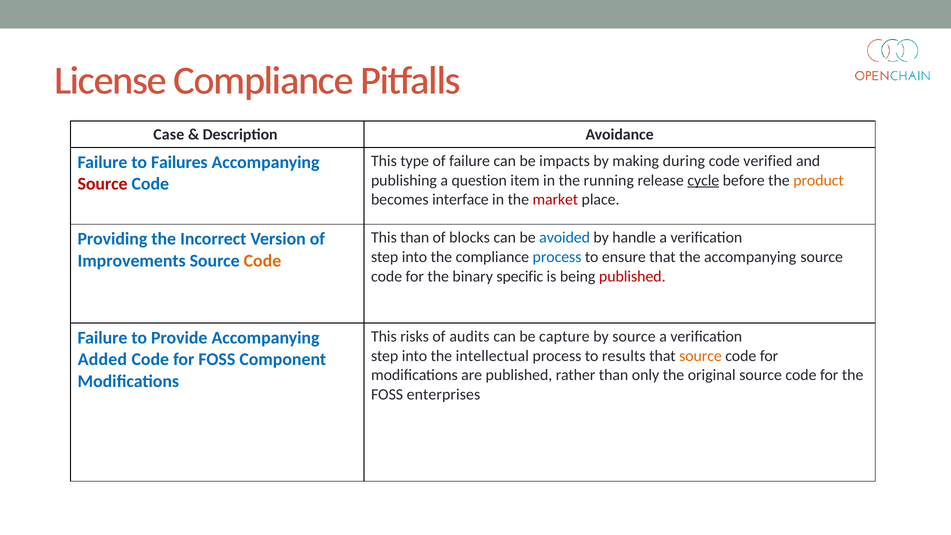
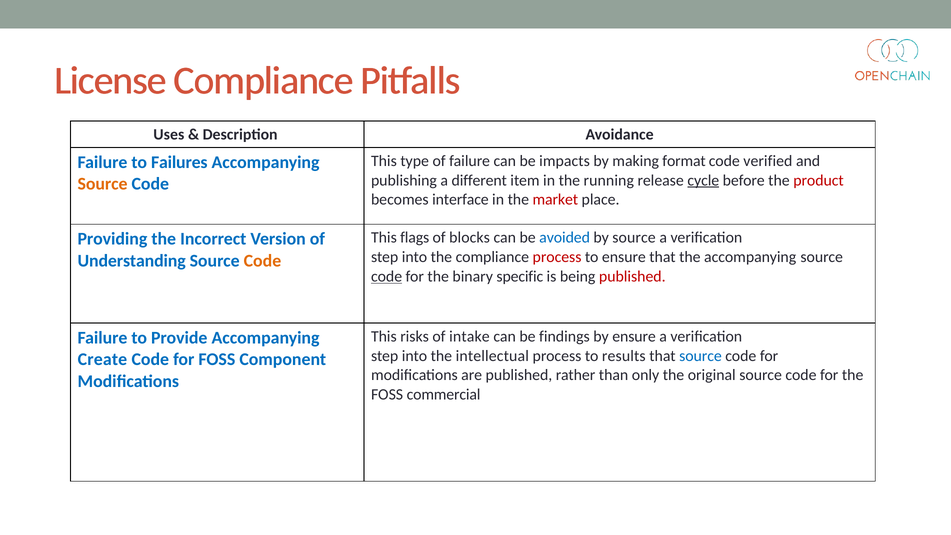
Case: Case -> Uses (169, 134)
during: during -> format (684, 161)
question: question -> different (479, 180)
product colour: orange -> red (818, 180)
Source colour: red -> orange (103, 184)
This than: than -> flags (415, 238)
by handle: handle -> source (634, 238)
process colour: blue -> red (557, 257)
Improvements: Improvements -> Understanding (132, 261)
code underline: none -> present (387, 276)
audits: audits -> intake (469, 336)
capture: capture -> findings (564, 336)
by source: source -> ensure (634, 336)
source colour: orange -> blue (700, 356)
Added: Added -> Create (102, 359)
enterprises: enterprises -> commercial (444, 395)
